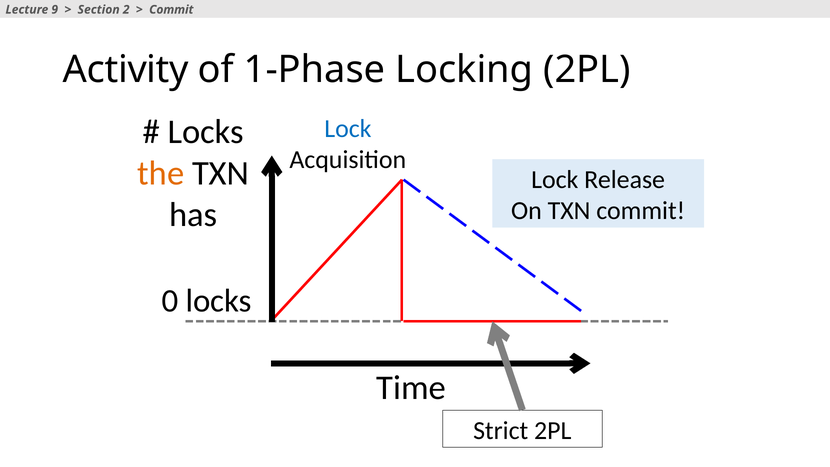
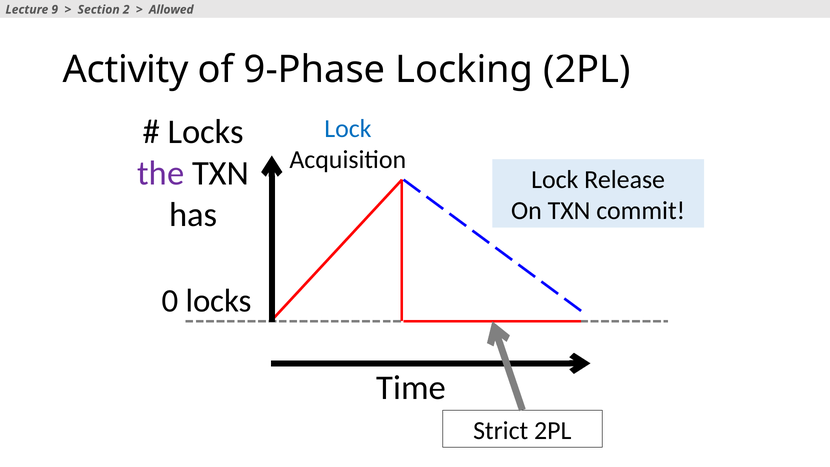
Commit: Commit -> Allowed (171, 10)
1-Phase: 1-Phase -> 9-Phase (315, 70)
the colour: orange -> purple (161, 173)
